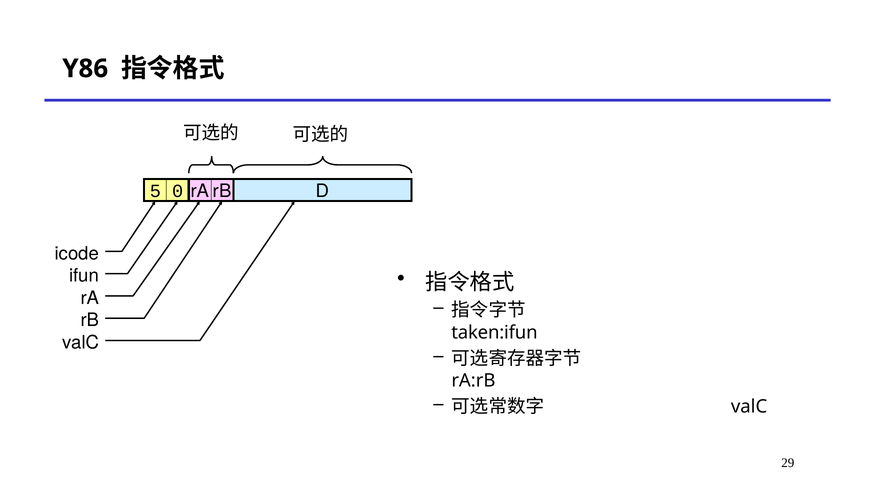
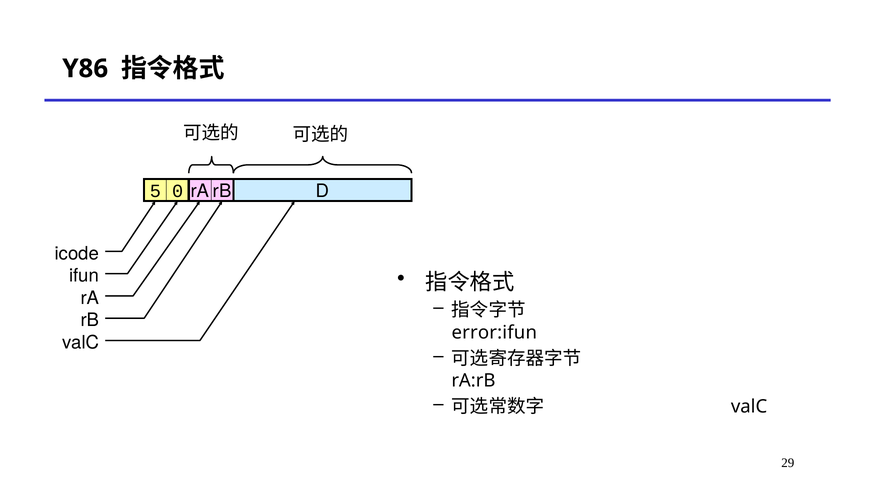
taken:ifun: taken:ifun -> error:ifun (494, 332)
